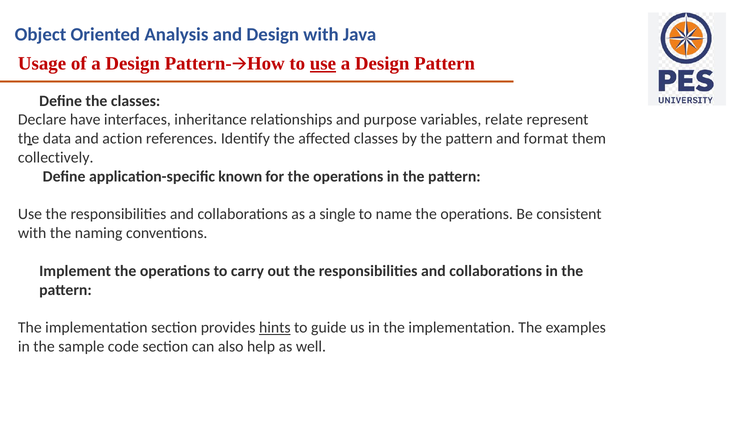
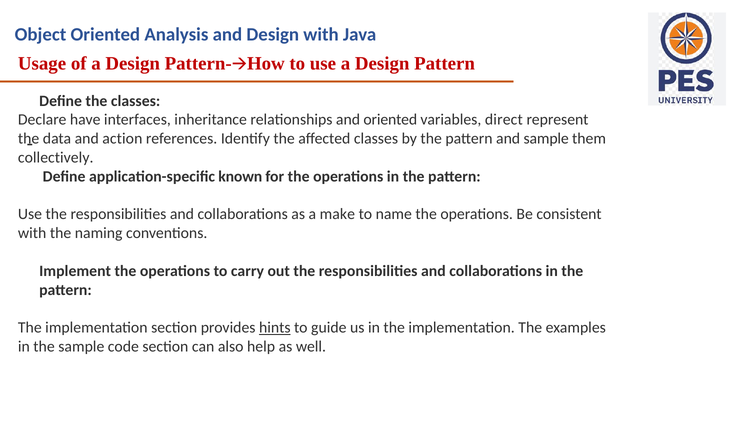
use underline: present -> none (323, 64)
and purpose: purpose -> oriented (390, 120)
relate: relate -> direct (504, 120)
and format: format -> sample (546, 139)
single: single -> make (337, 214)
